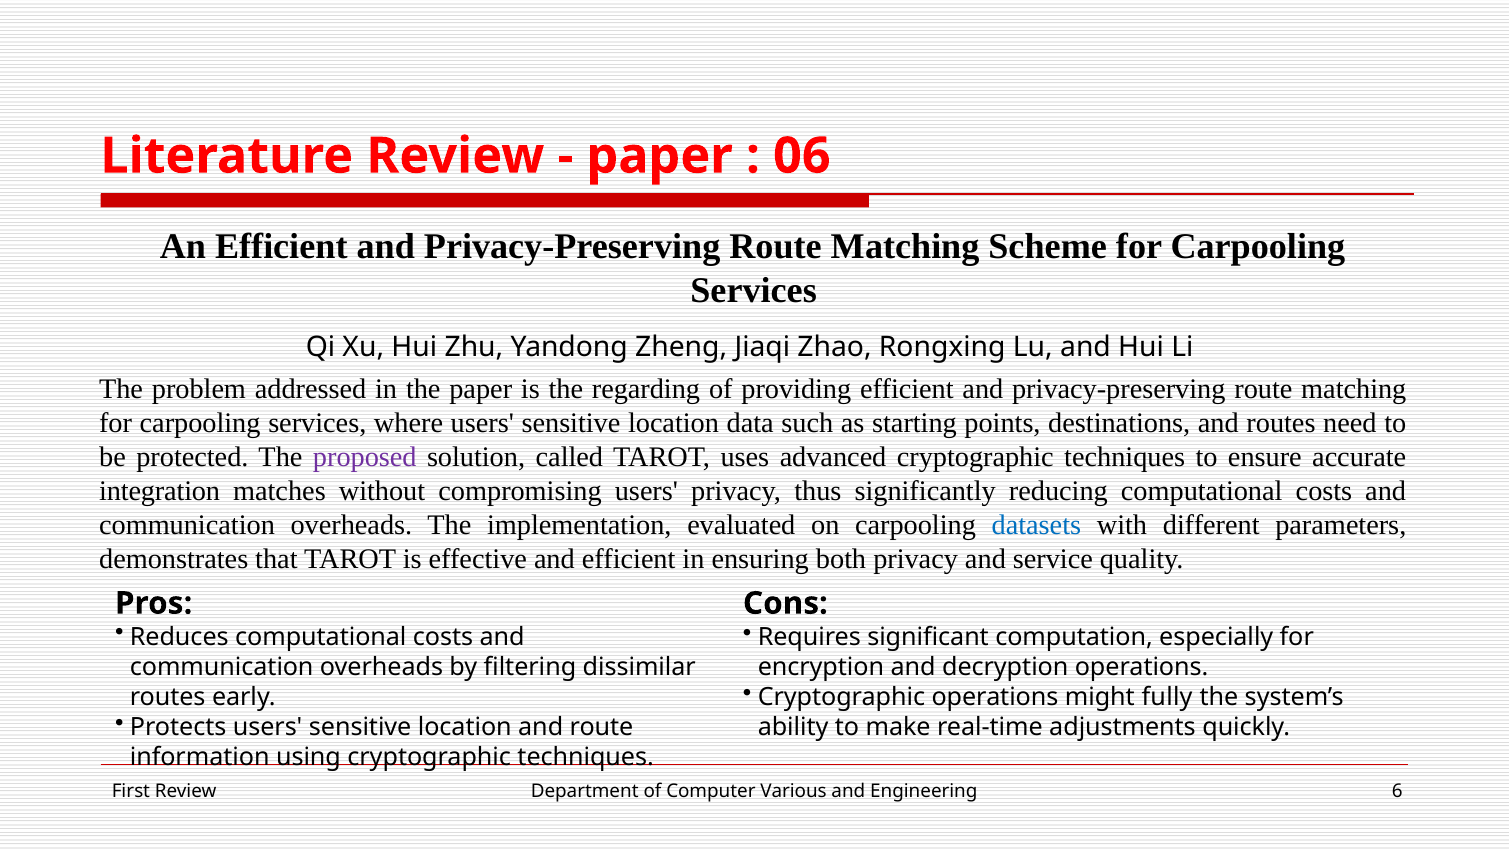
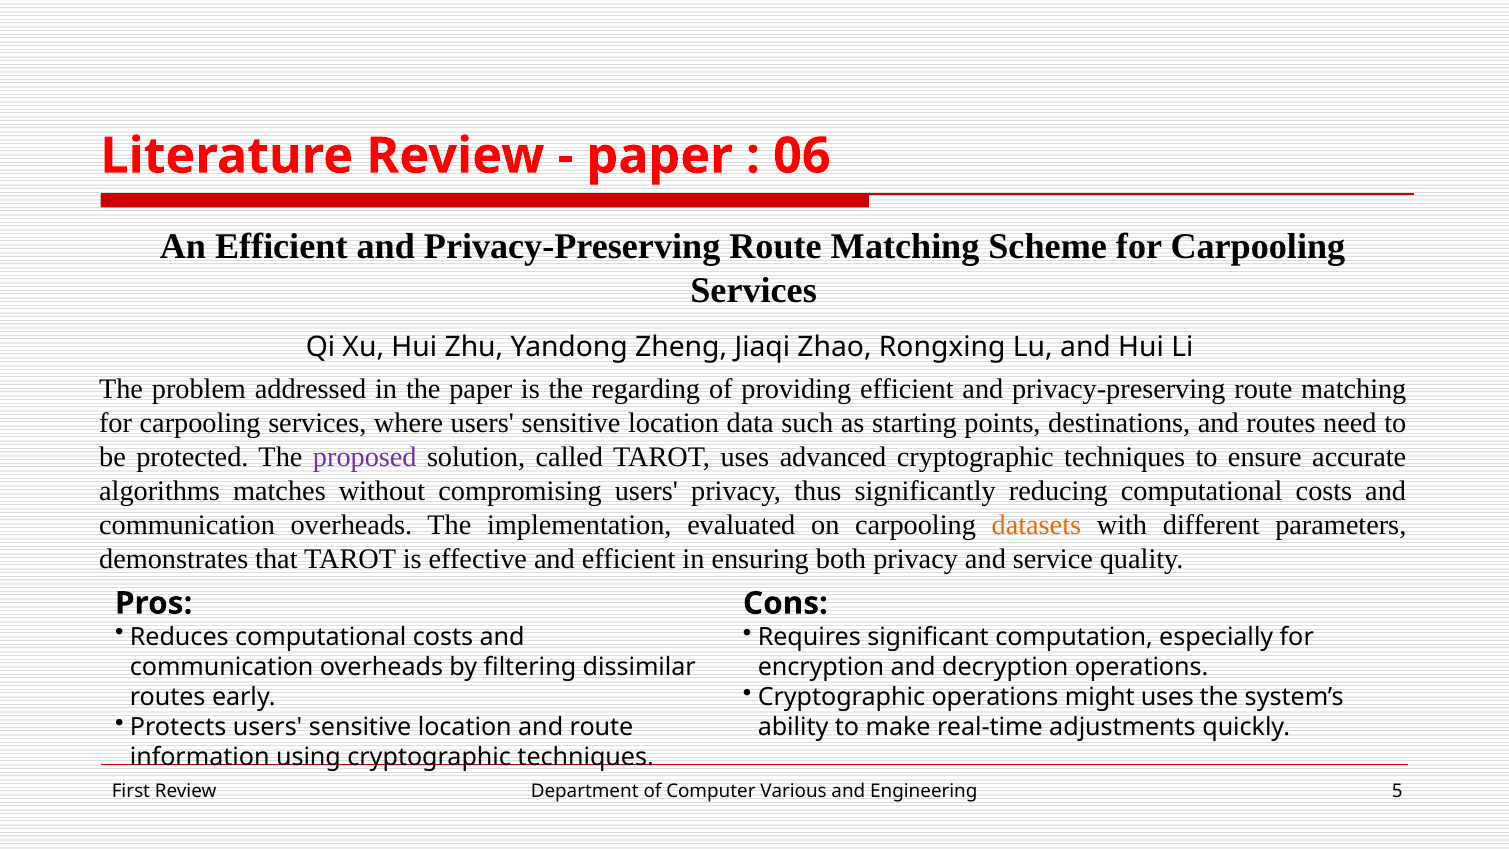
integration: integration -> algorithms (160, 491)
datasets colour: blue -> orange (1036, 525)
might fully: fully -> uses (1167, 697)
6: 6 -> 5 (1397, 791)
